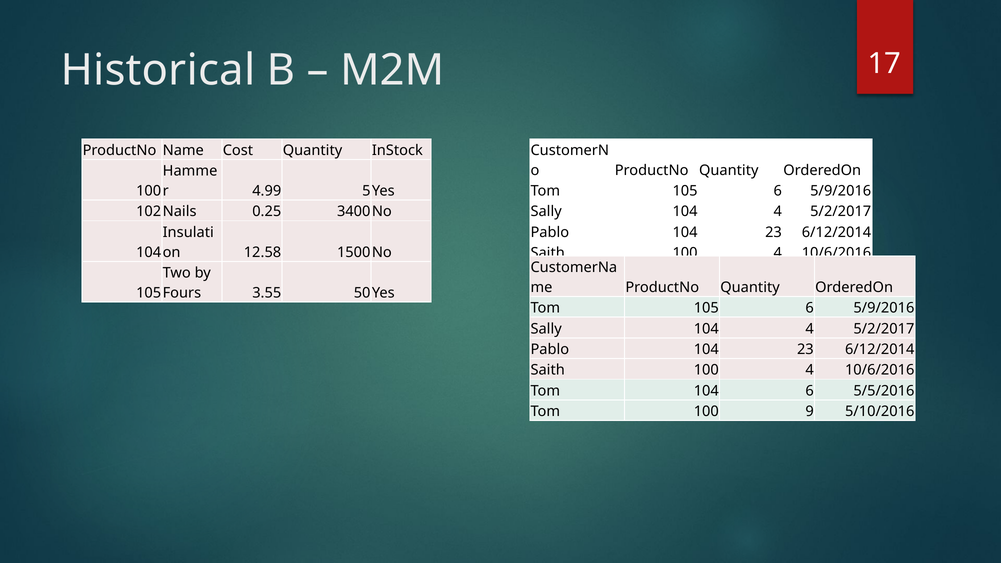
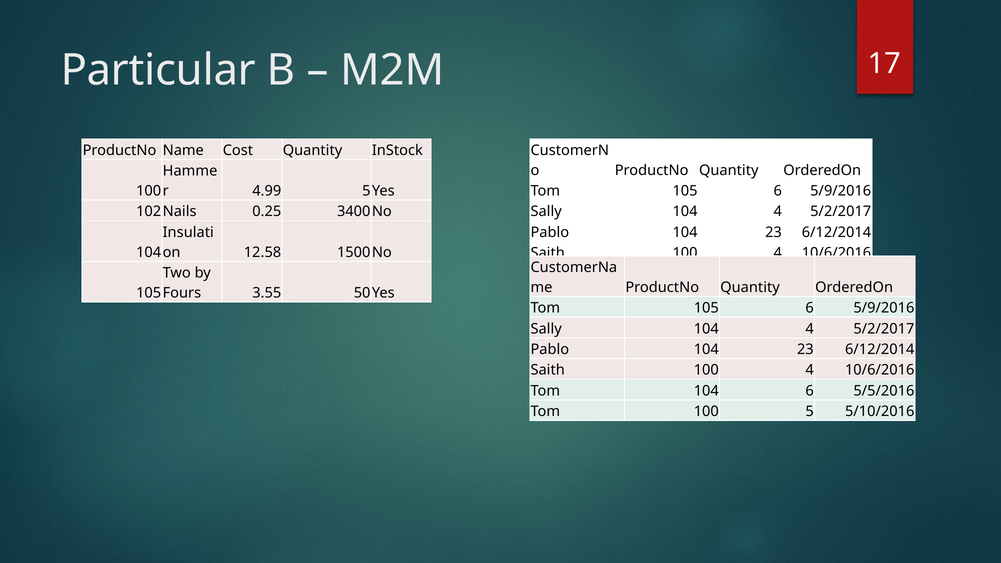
Historical: Historical -> Particular (158, 70)
9: 9 -> 5 (810, 412)
